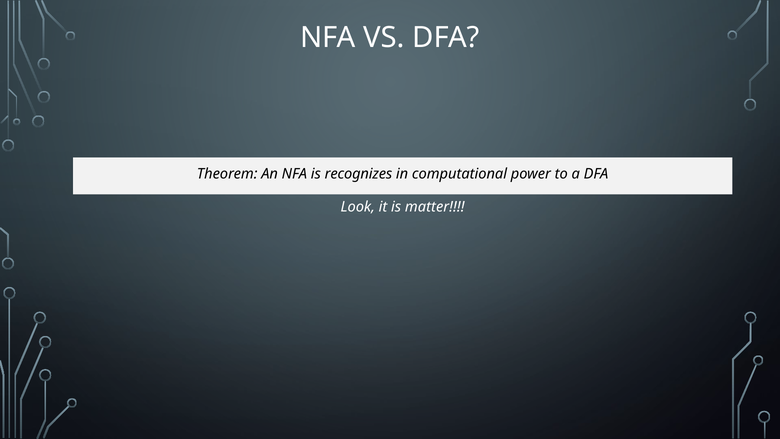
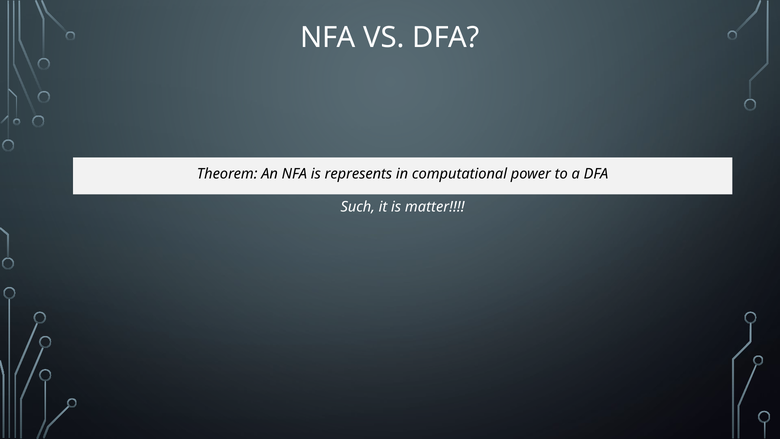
recognizes: recognizes -> represents (358, 174)
Look: Look -> Such (358, 207)
